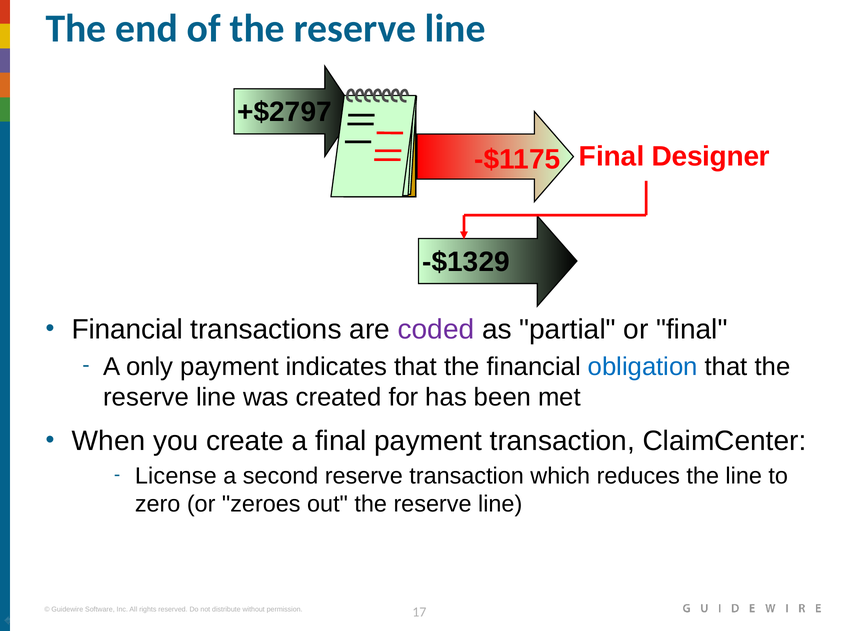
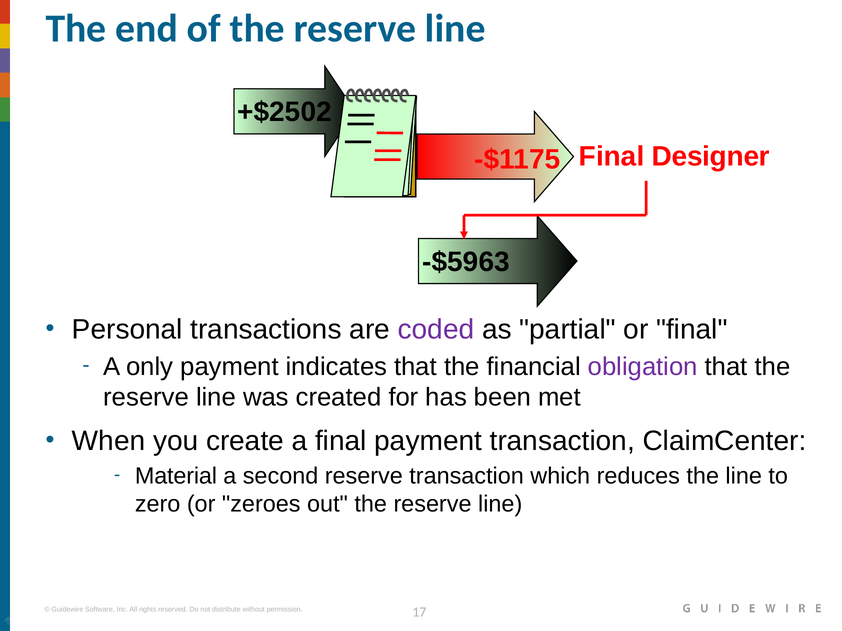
+$2797: +$2797 -> +$2502 (285, 112)
-$1329: -$1329 -> -$5963 (466, 262)
Financial: Financial -> Personal (127, 330)
obligation colour: blue -> purple (643, 367)
License: License -> Material (176, 477)
